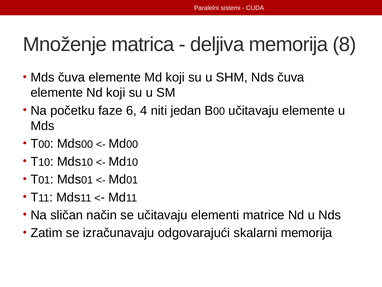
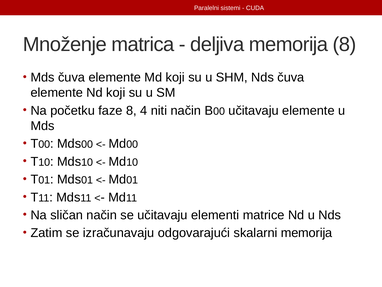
faze 6: 6 -> 8 (131, 110)
niti jedan: jedan -> način (186, 110)
